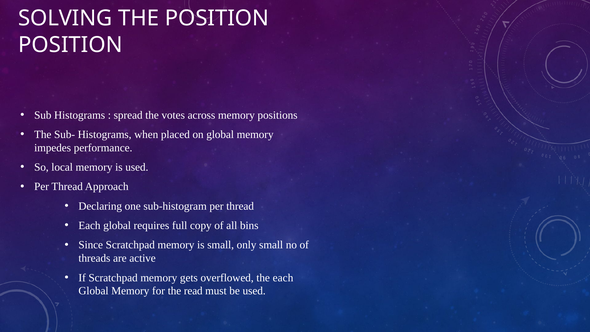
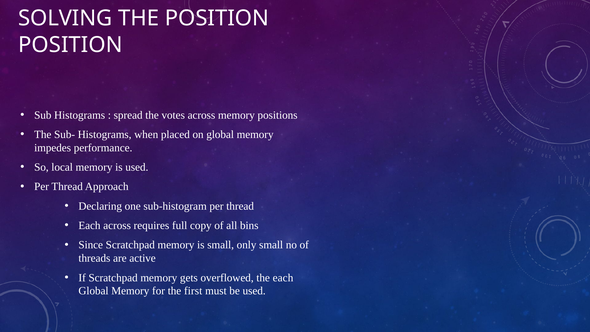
global: global -> across (117, 225)
read: read -> first (193, 291)
